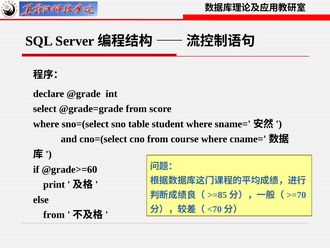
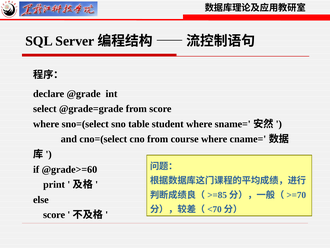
from: from -> score (54, 214)
